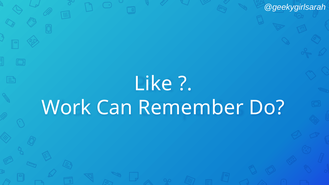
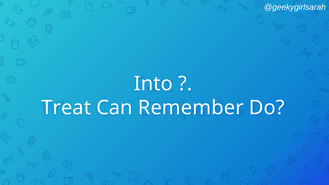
Like: Like -> Into (153, 84)
Work: Work -> Treat (66, 108)
